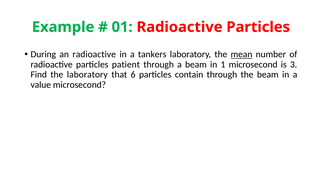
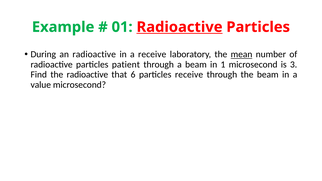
Radioactive underline: none -> present (180, 27)
a tankers: tankers -> receive (152, 54)
the laboratory: laboratory -> radioactive (87, 75)
particles contain: contain -> receive (189, 75)
